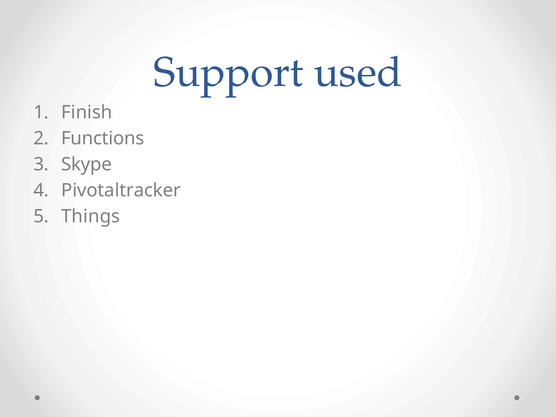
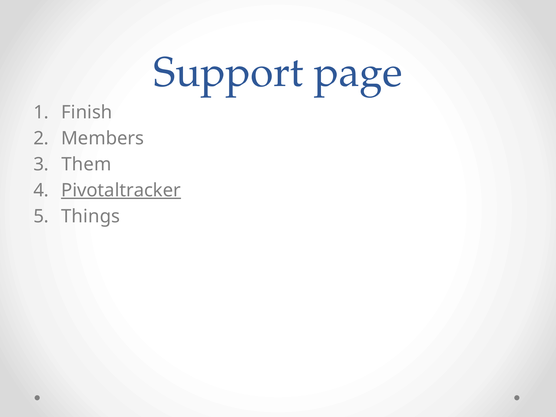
used: used -> page (358, 72)
Functions: Functions -> Members (103, 138)
Skype: Skype -> Them (86, 164)
Pivotaltracker underline: none -> present (121, 190)
